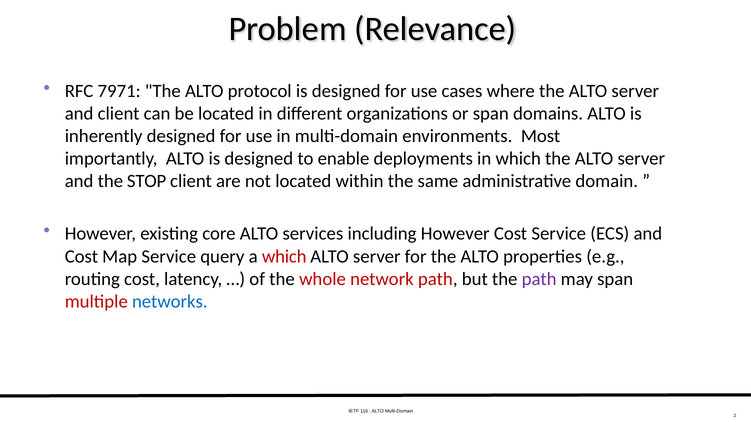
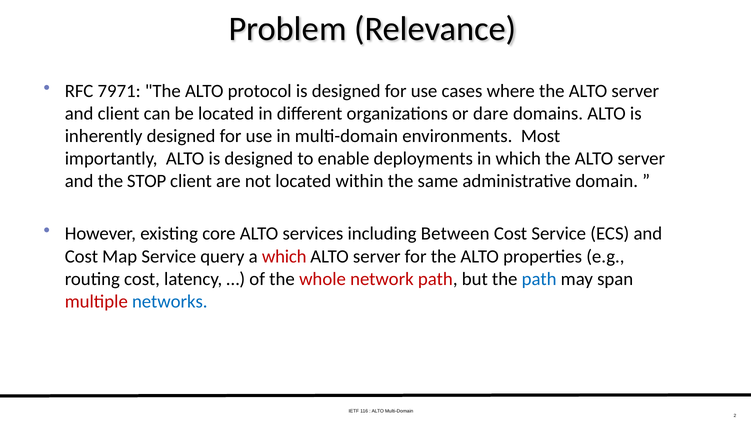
or span: span -> dare (491, 114)
including However: However -> Between (455, 234)
path colour: purple -> blue (539, 279)
